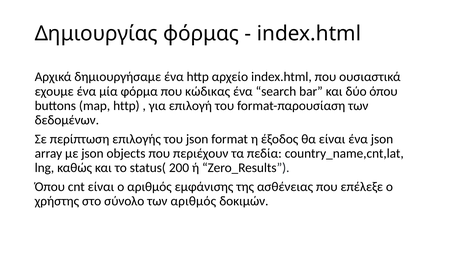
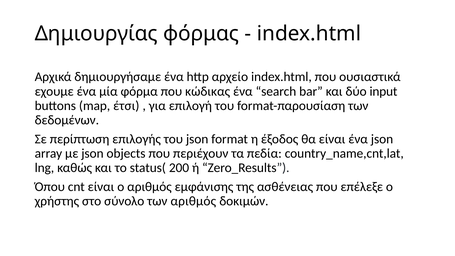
δύο όπου: όπου -> input (383, 91)
map http: http -> έτσι (126, 106)
